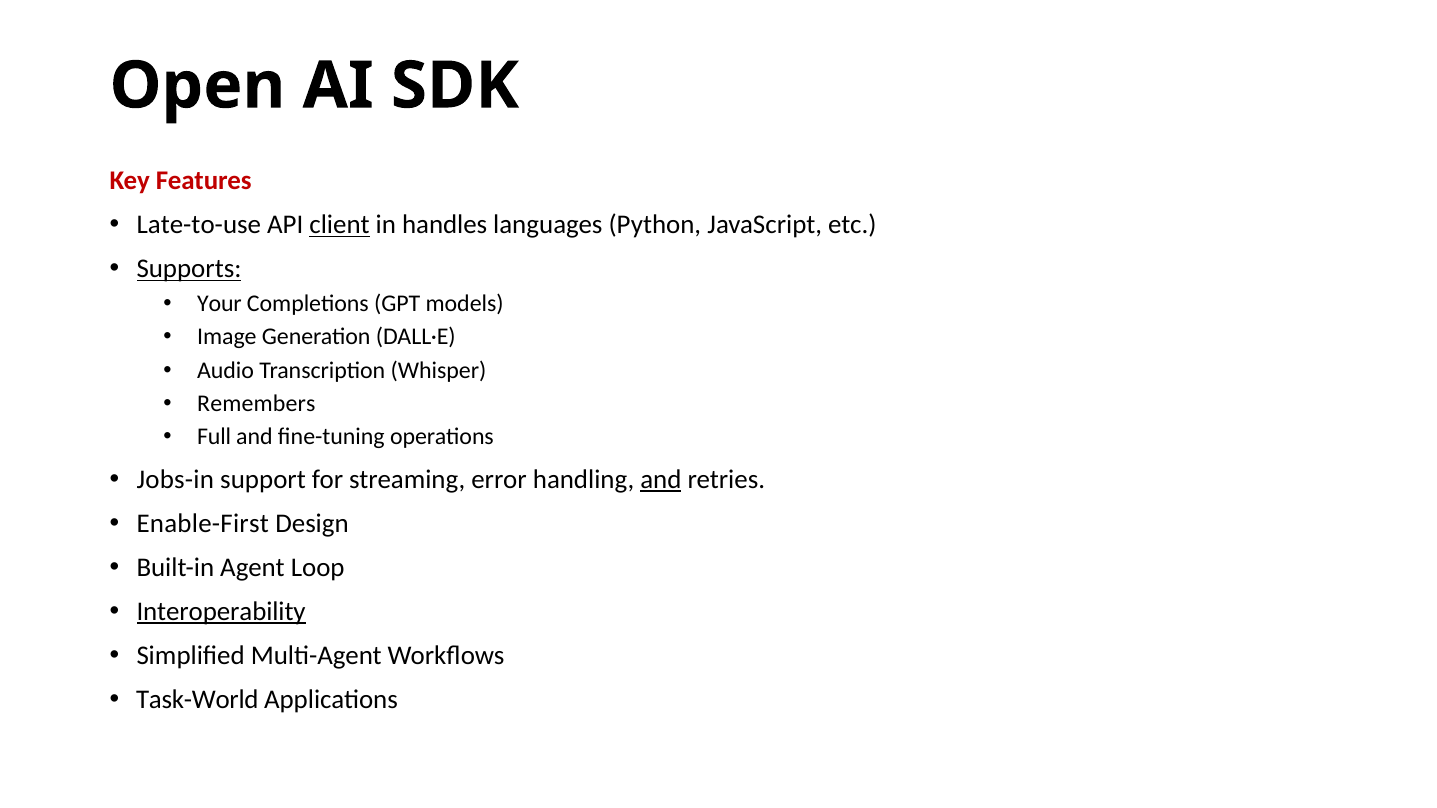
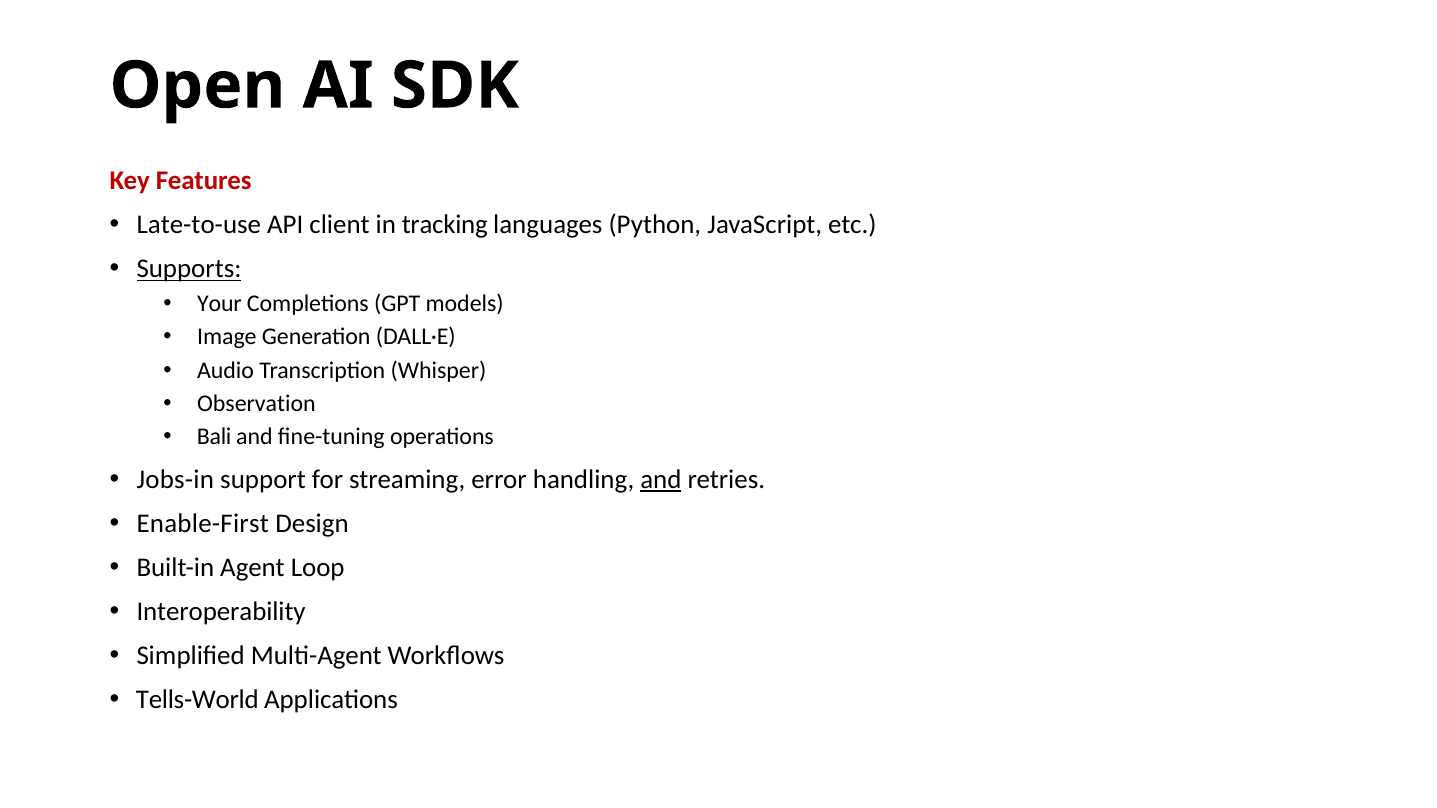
client underline: present -> none (340, 225)
handles: handles -> tracking (445, 225)
Remembers: Remembers -> Observation (256, 404)
Full: Full -> Bali (214, 437)
Interoperability underline: present -> none (221, 612)
Task-World: Task-World -> Tells-World (197, 700)
